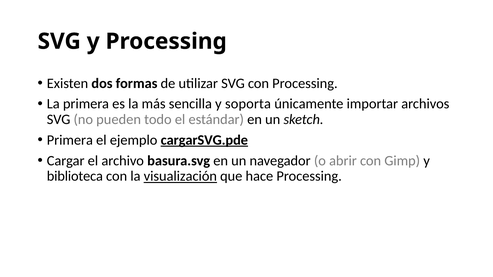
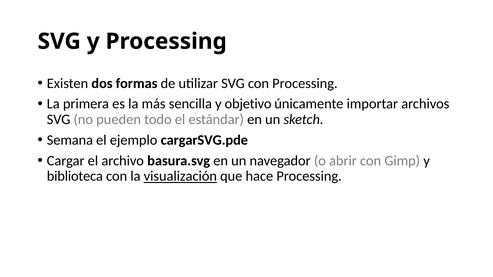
soporta: soporta -> objetivo (248, 104)
Primera: Primera -> Semana (70, 140)
cargarSVG.pde underline: present -> none (204, 140)
